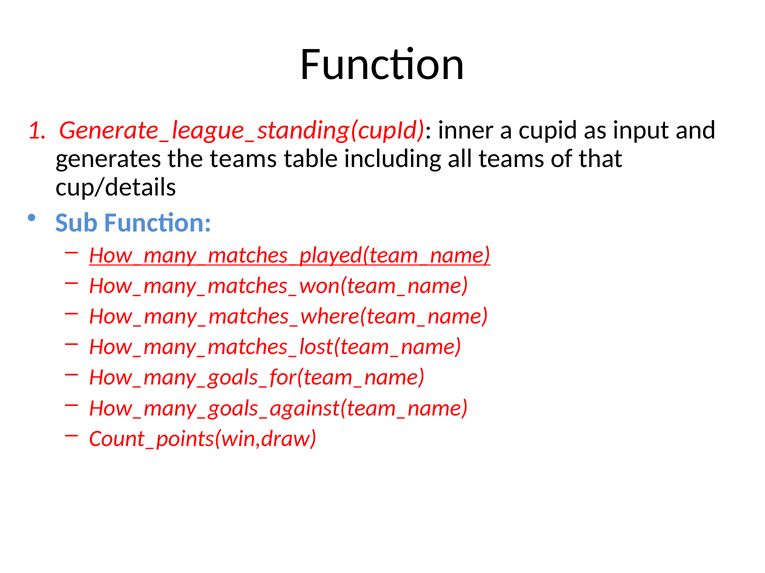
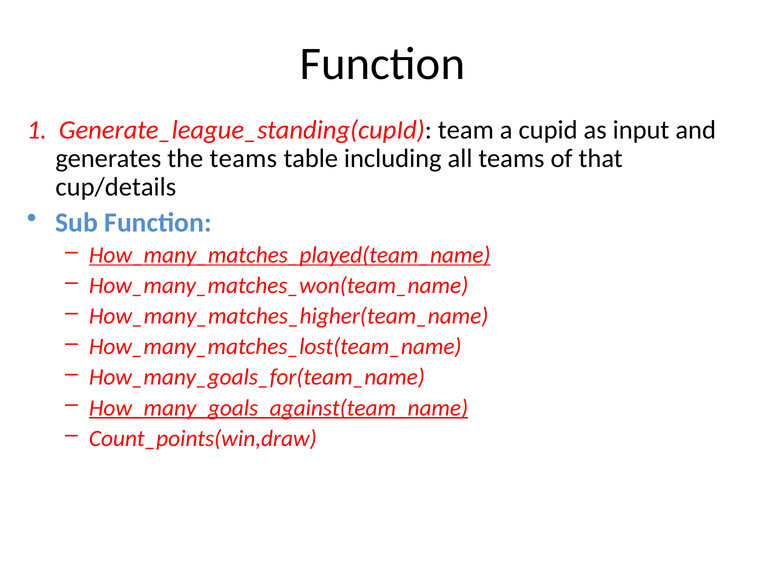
inner: inner -> team (466, 130)
How_many_matches_where(team_name: How_many_matches_where(team_name -> How_many_matches_higher(team_name (289, 317)
How_many_goals_against(team_name underline: none -> present (279, 408)
